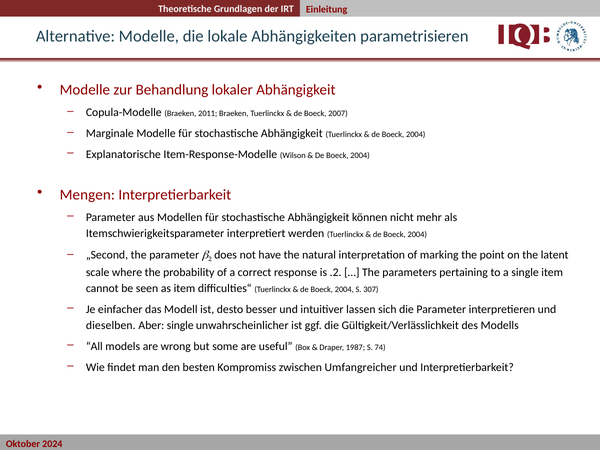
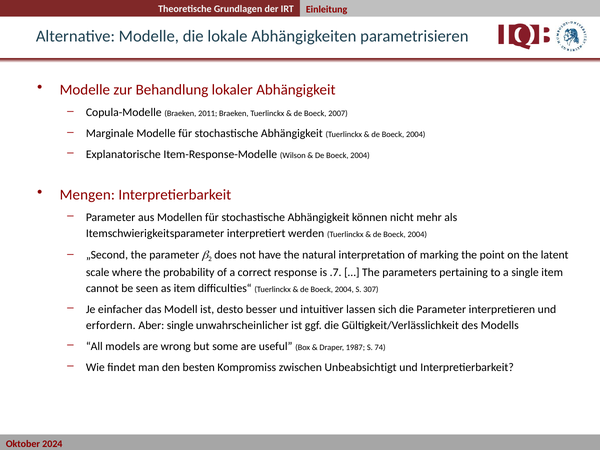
.2: .2 -> .7 (336, 273)
dieselben: dieselben -> erfordern (111, 325)
Umfangreicher: Umfangreicher -> Unbeabsichtigt (361, 367)
